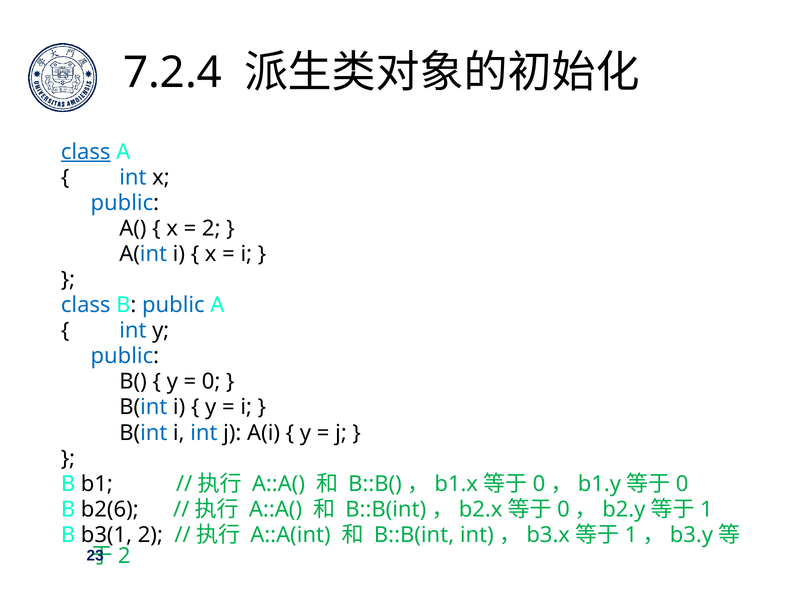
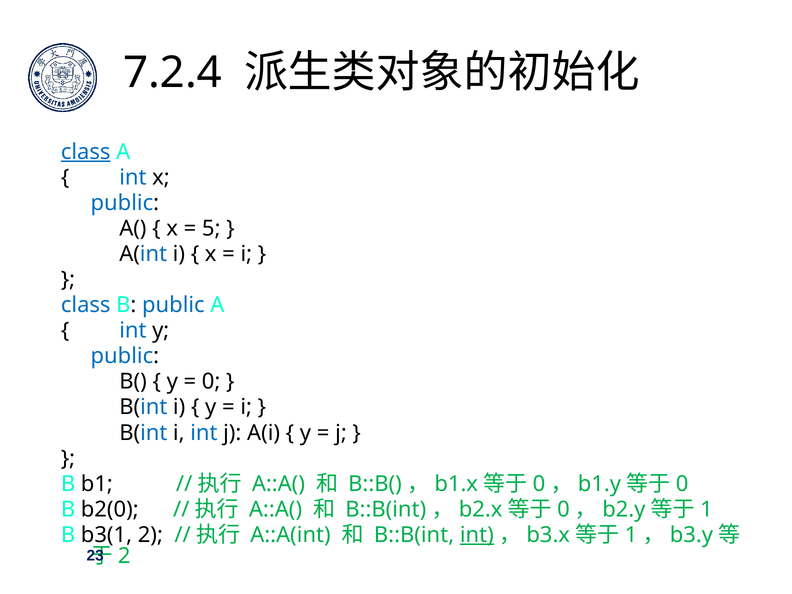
2: 2 -> 5 (211, 228)
b2(6: b2(6 -> b2(0 (110, 509)
int underline: none -> present (477, 535)
